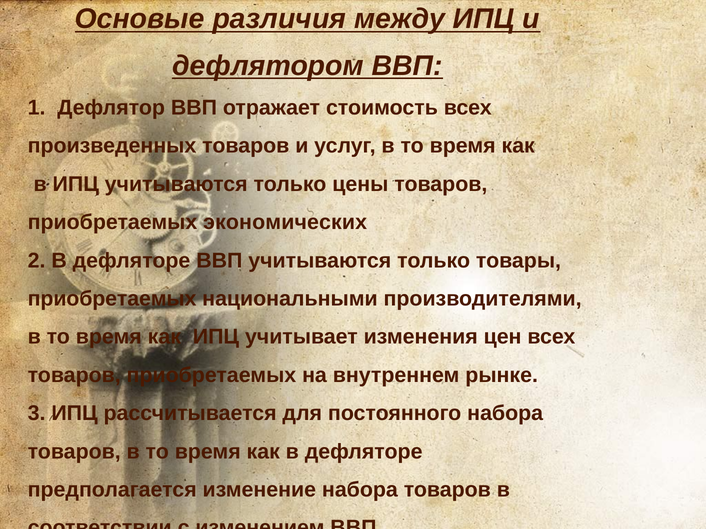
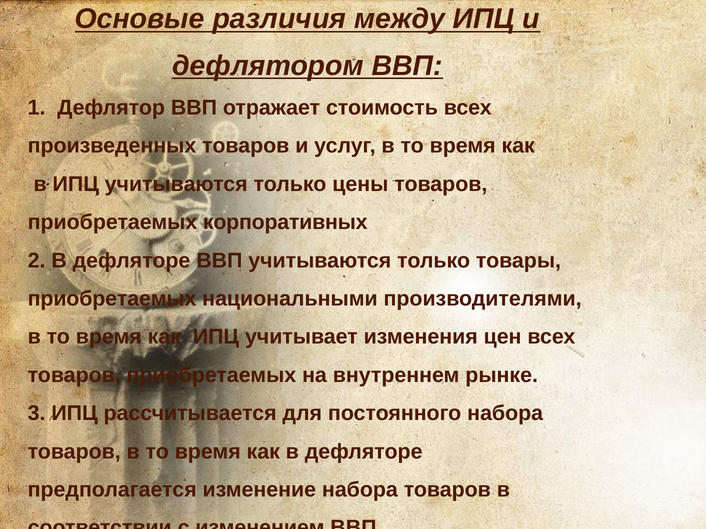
экономических: экономических -> корпоративных (285, 223)
